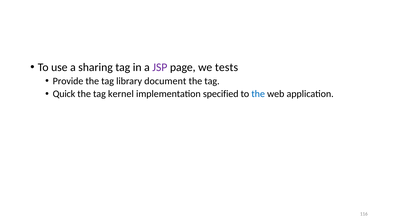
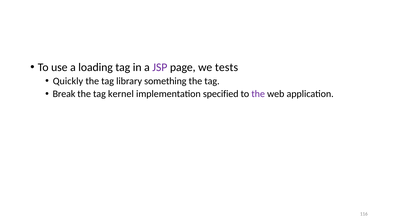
sharing: sharing -> loading (96, 67)
Provide: Provide -> Quickly (68, 81)
document: document -> something (165, 81)
Quick: Quick -> Break (64, 94)
the colour: blue -> purple (258, 94)
